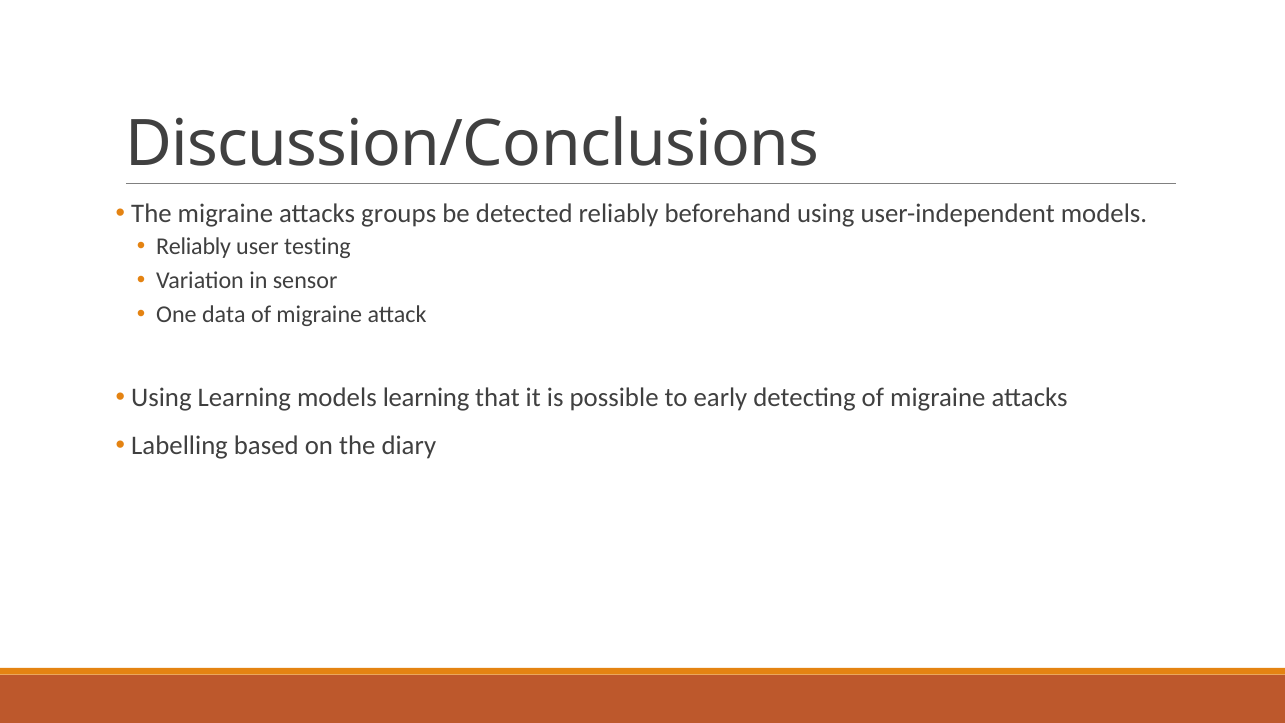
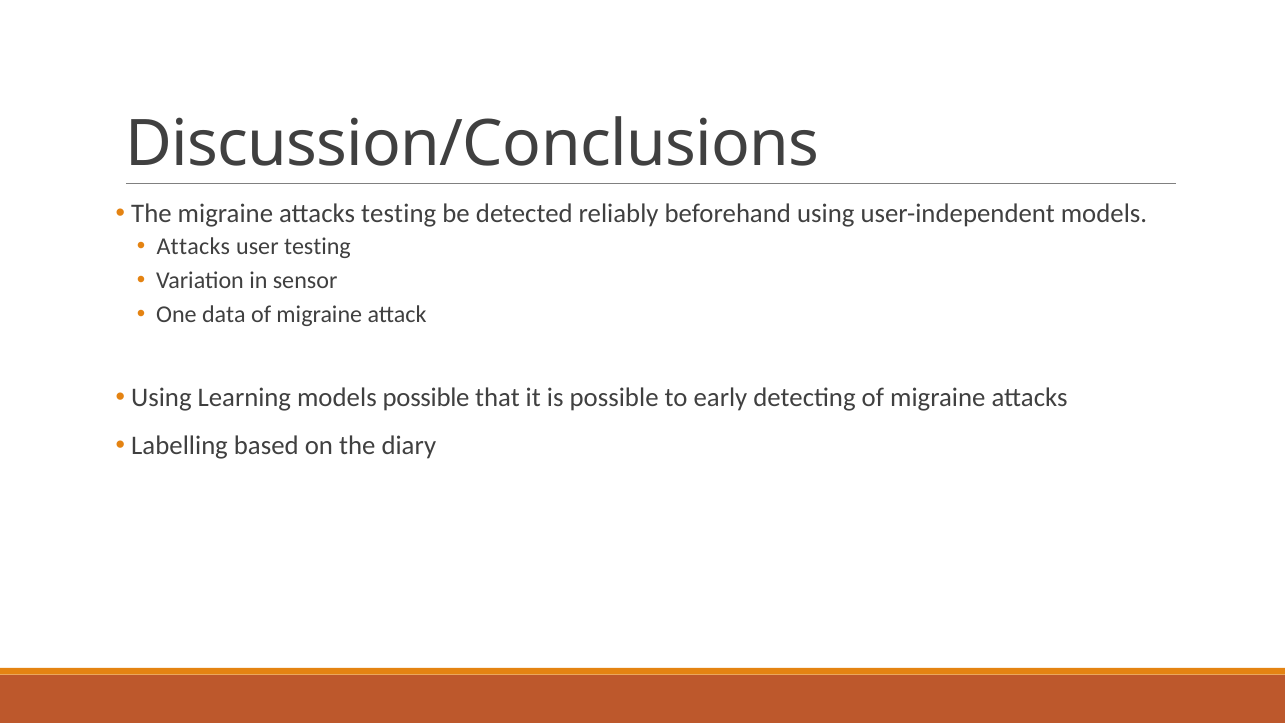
attacks groups: groups -> testing (399, 214)
Reliably: Reliably -> Attacks (193, 247)
models learning: learning -> possible (426, 398)
